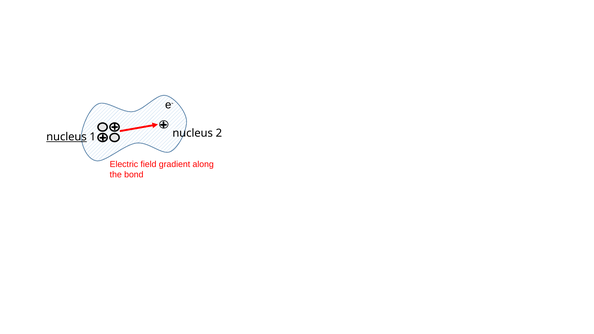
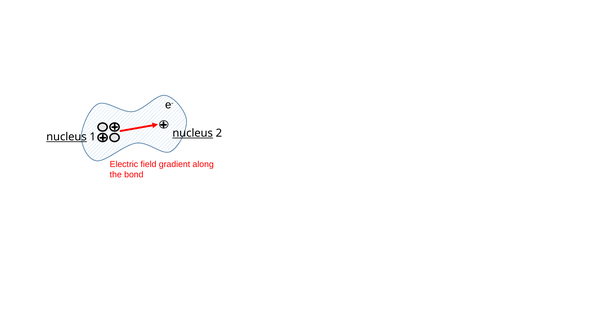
nucleus underline: none -> present (193, 133)
